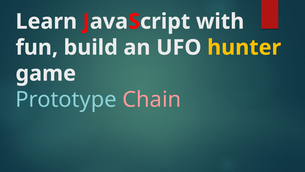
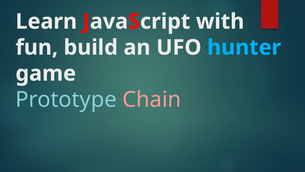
hunter colour: yellow -> light blue (244, 47)
